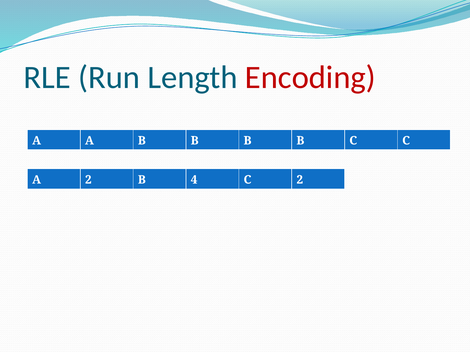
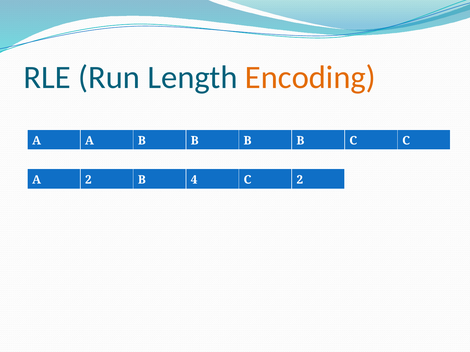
Encoding colour: red -> orange (310, 78)
